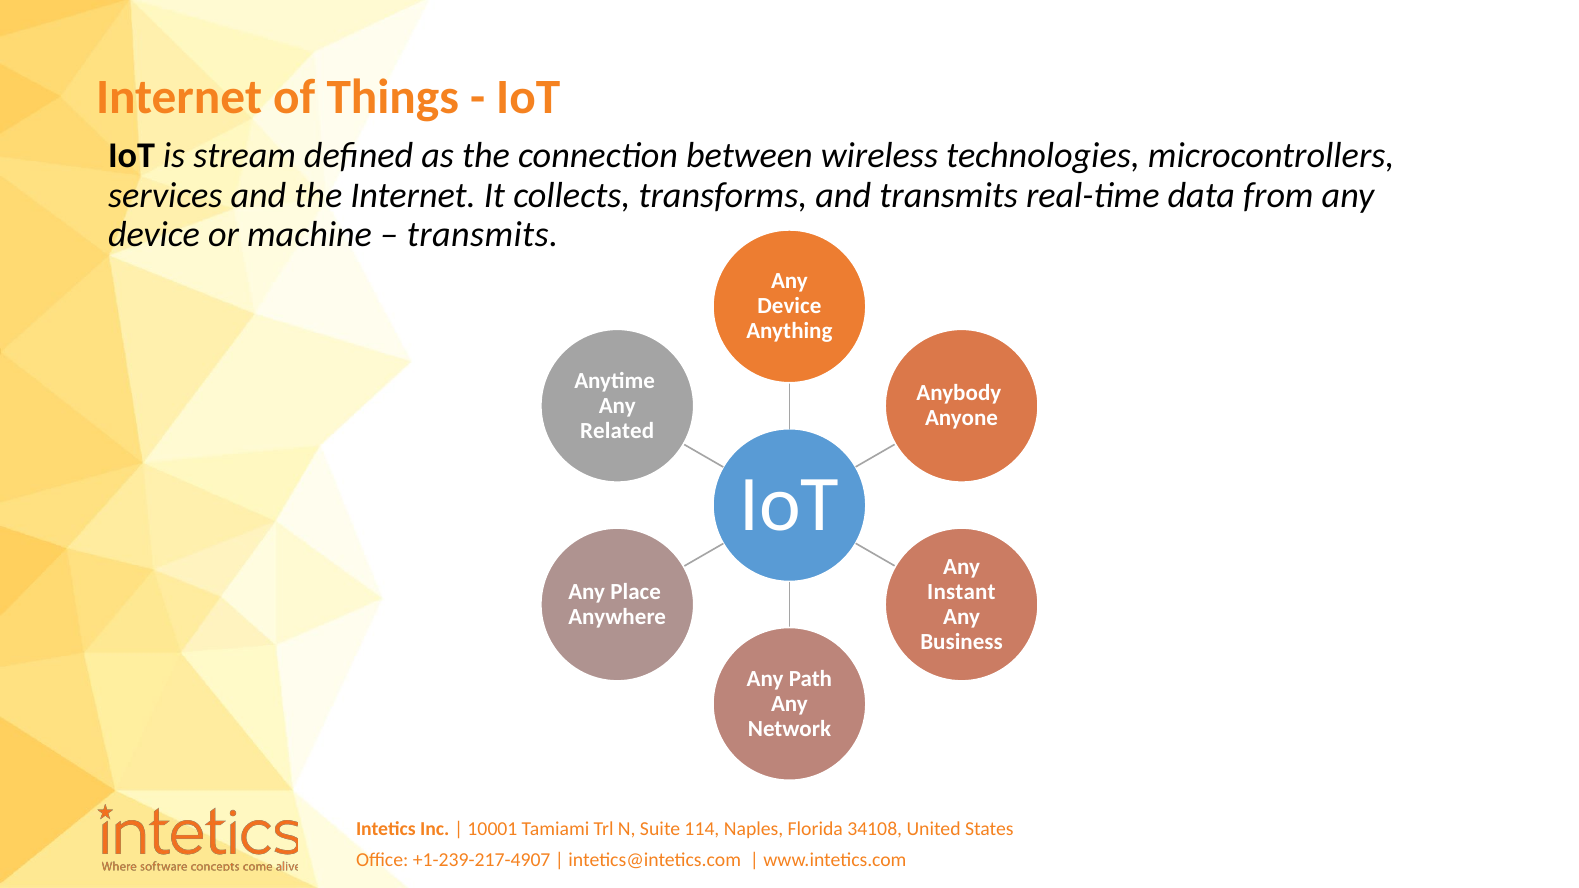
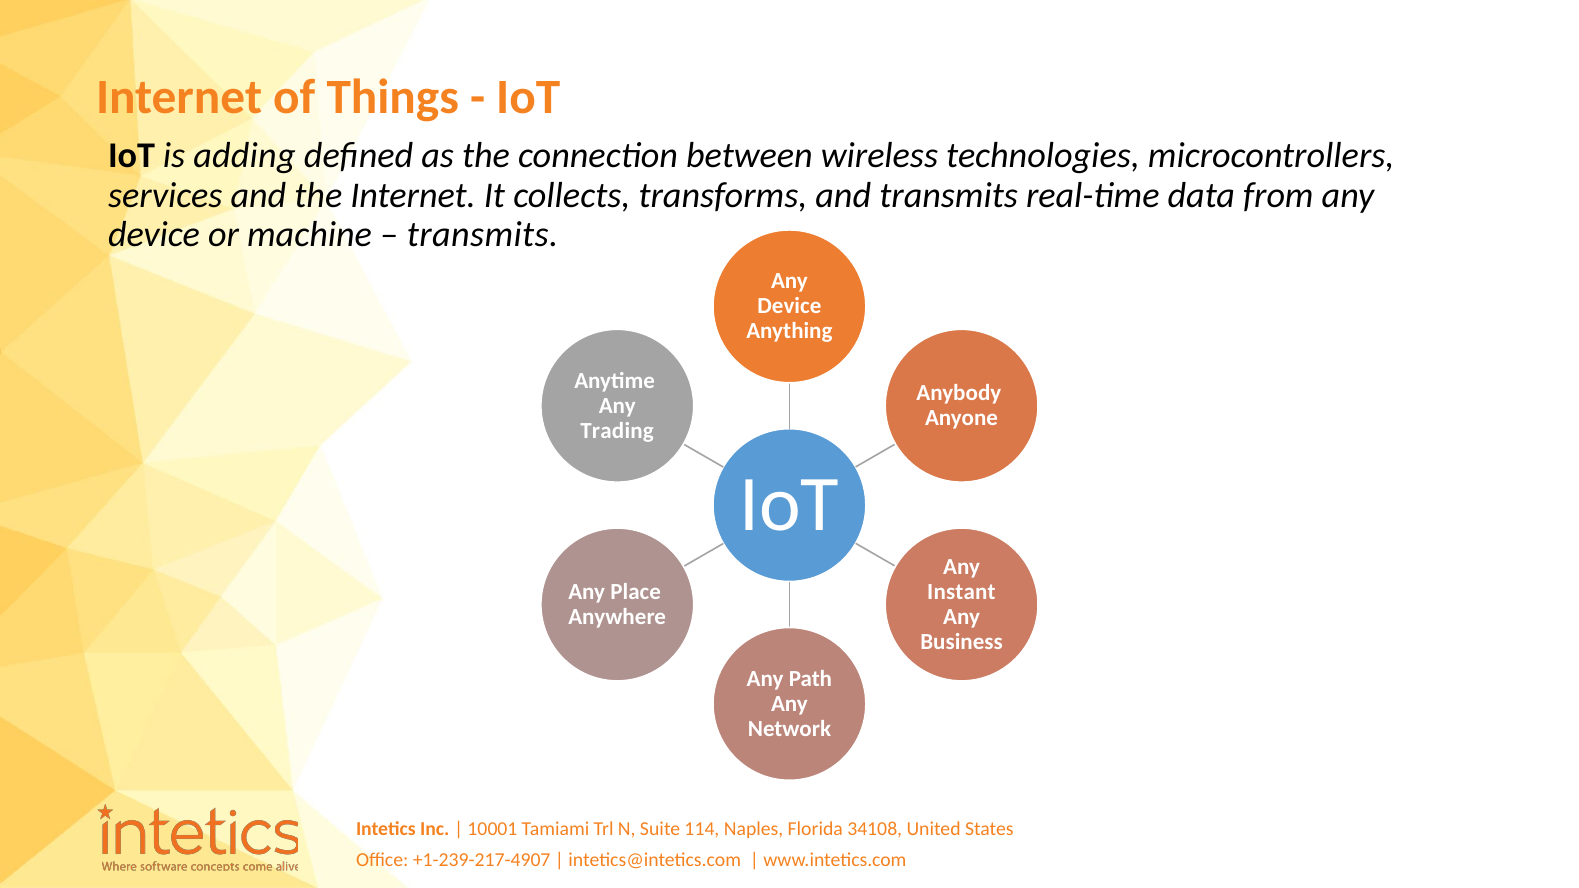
stream: stream -> adding (244, 156)
Related: Related -> Trading (617, 431)
